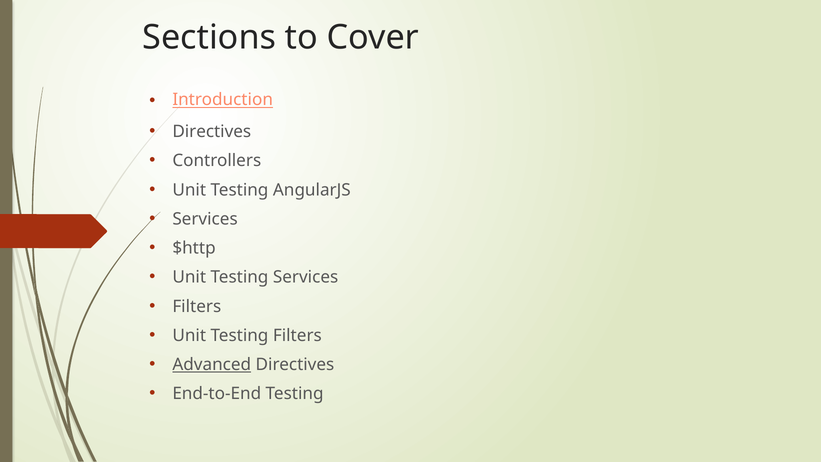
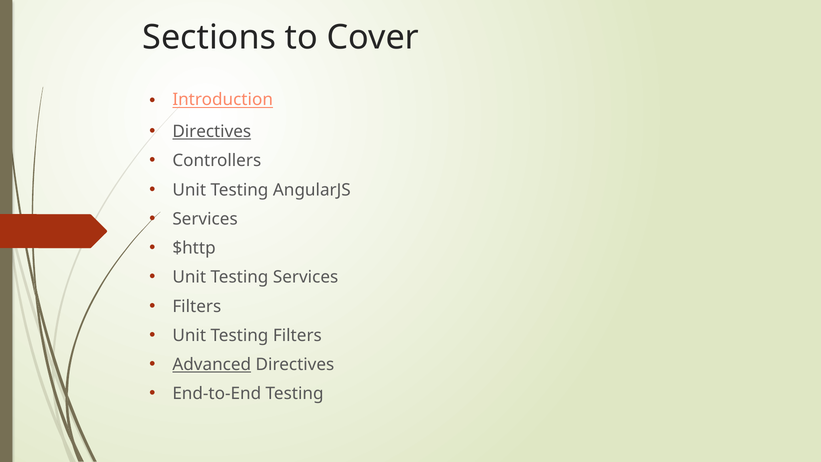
Directives underline: none -> present (212, 132)
